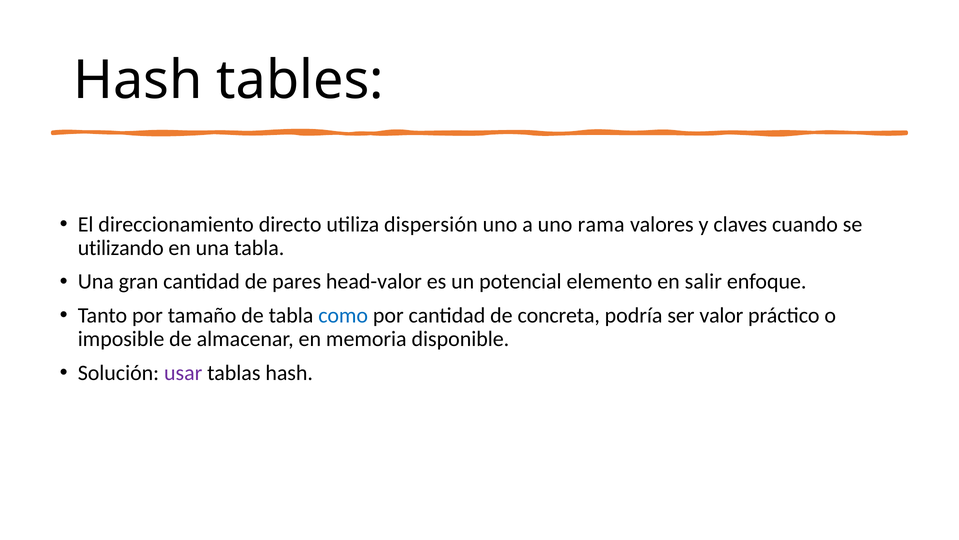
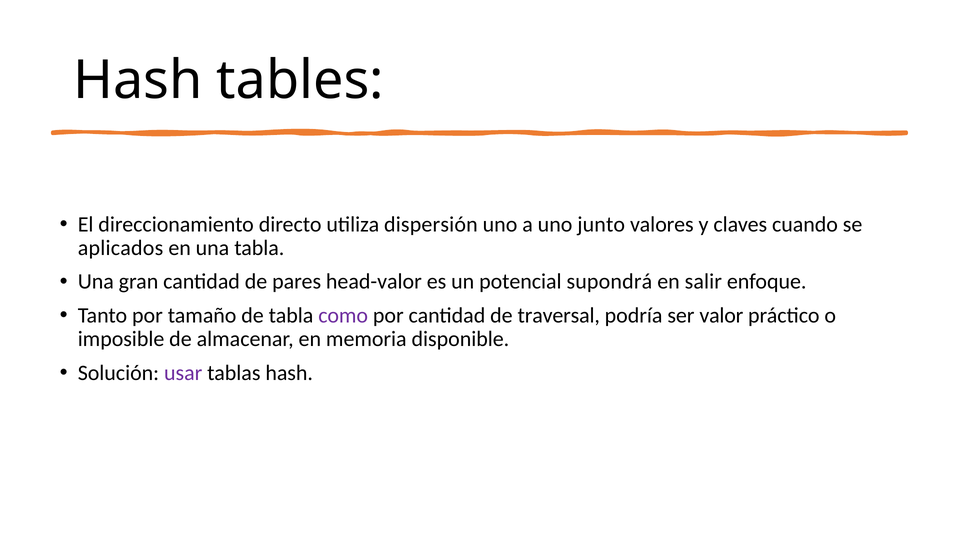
rama: rama -> junto (601, 224)
utilizando: utilizando -> aplicados (121, 248)
elemento: elemento -> supondrá (609, 281)
como colour: blue -> purple (343, 315)
concreta: concreta -> traversal (559, 315)
